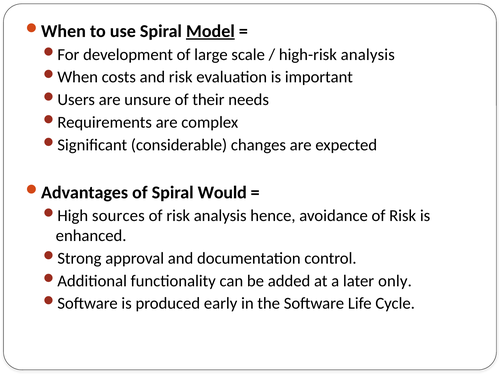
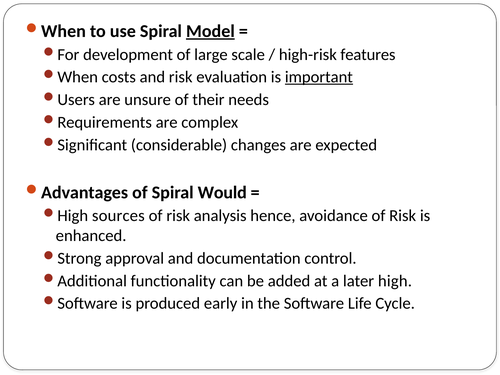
high-risk analysis: analysis -> features (368, 55)
important underline: none -> present (319, 77)
only: only -> high (395, 281)
